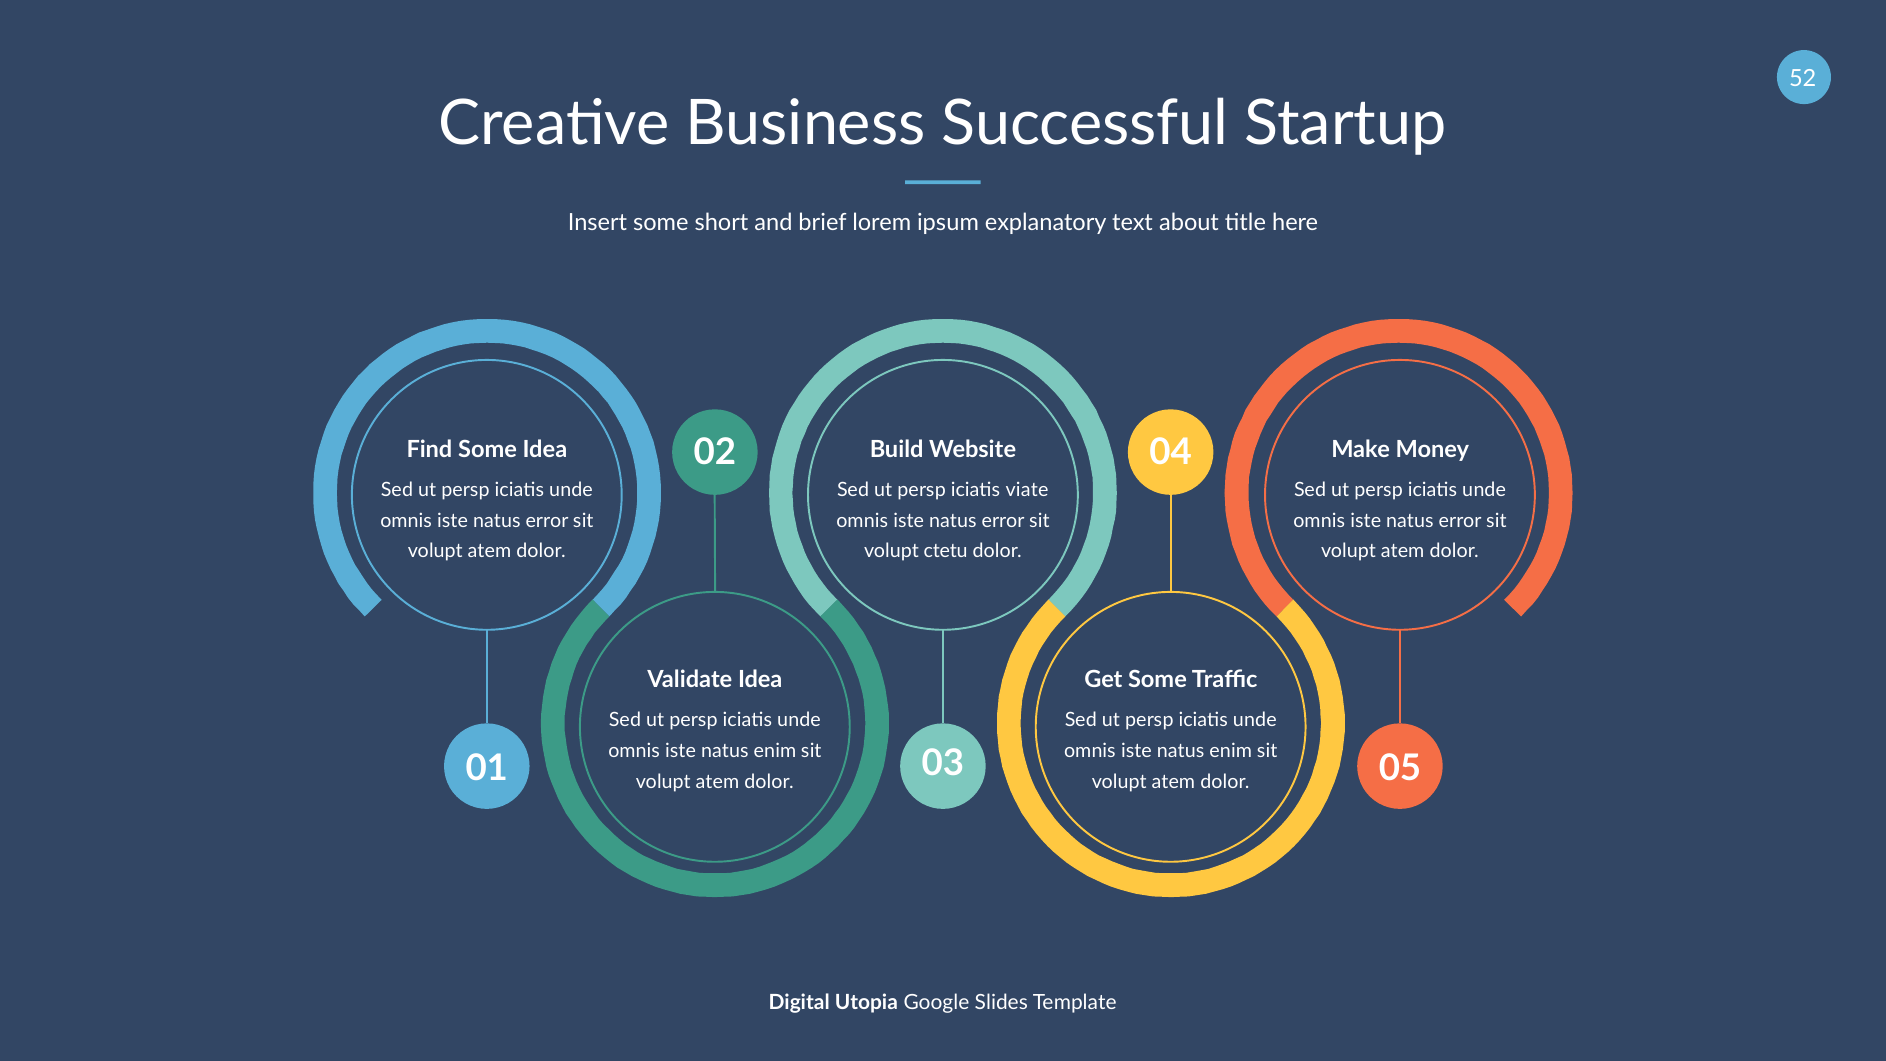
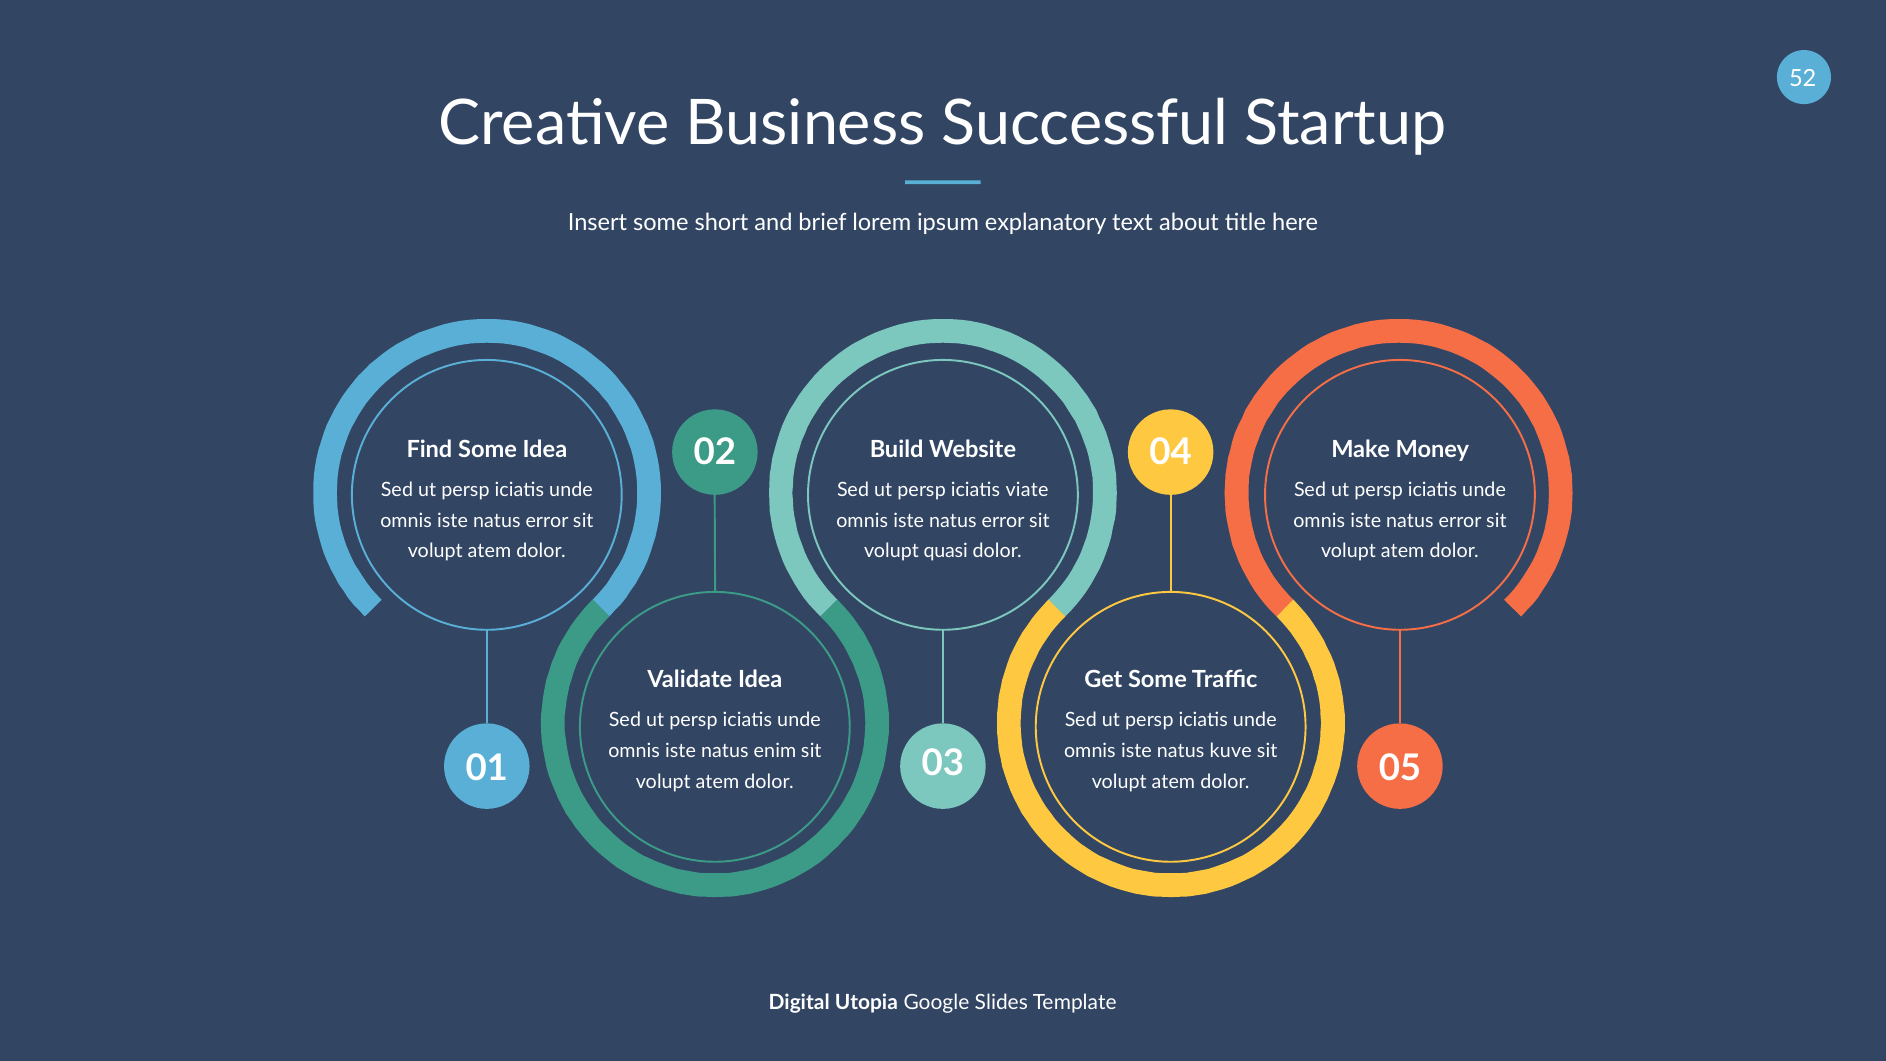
ctetu: ctetu -> quasi (946, 551)
enim: enim -> kuve (1231, 751)
